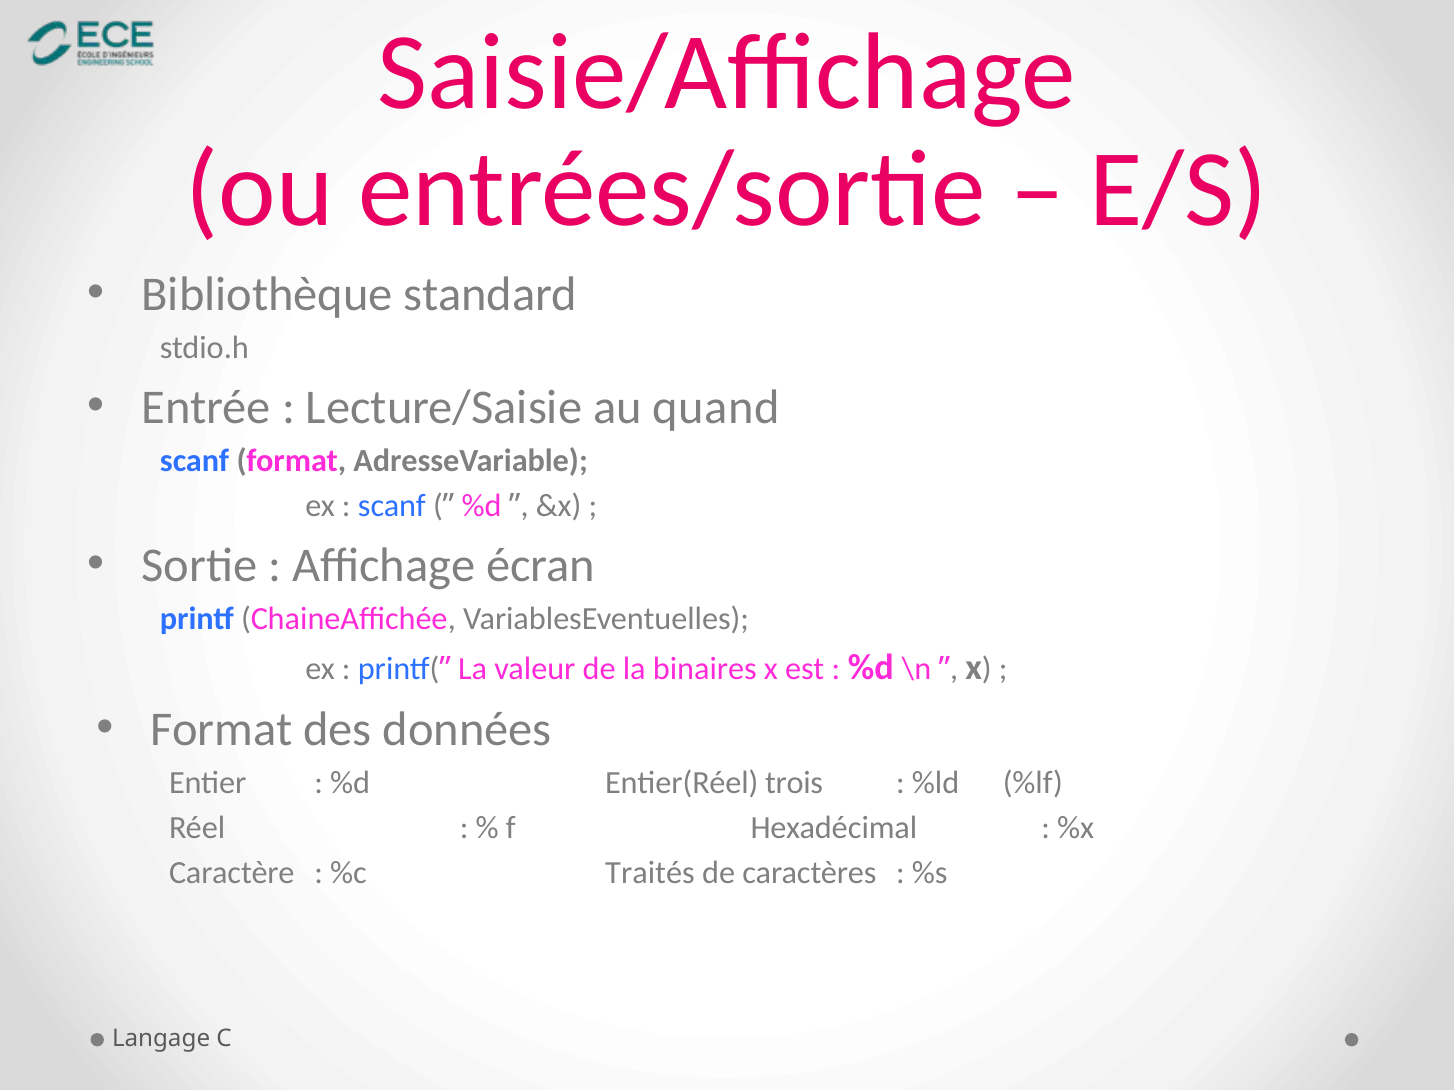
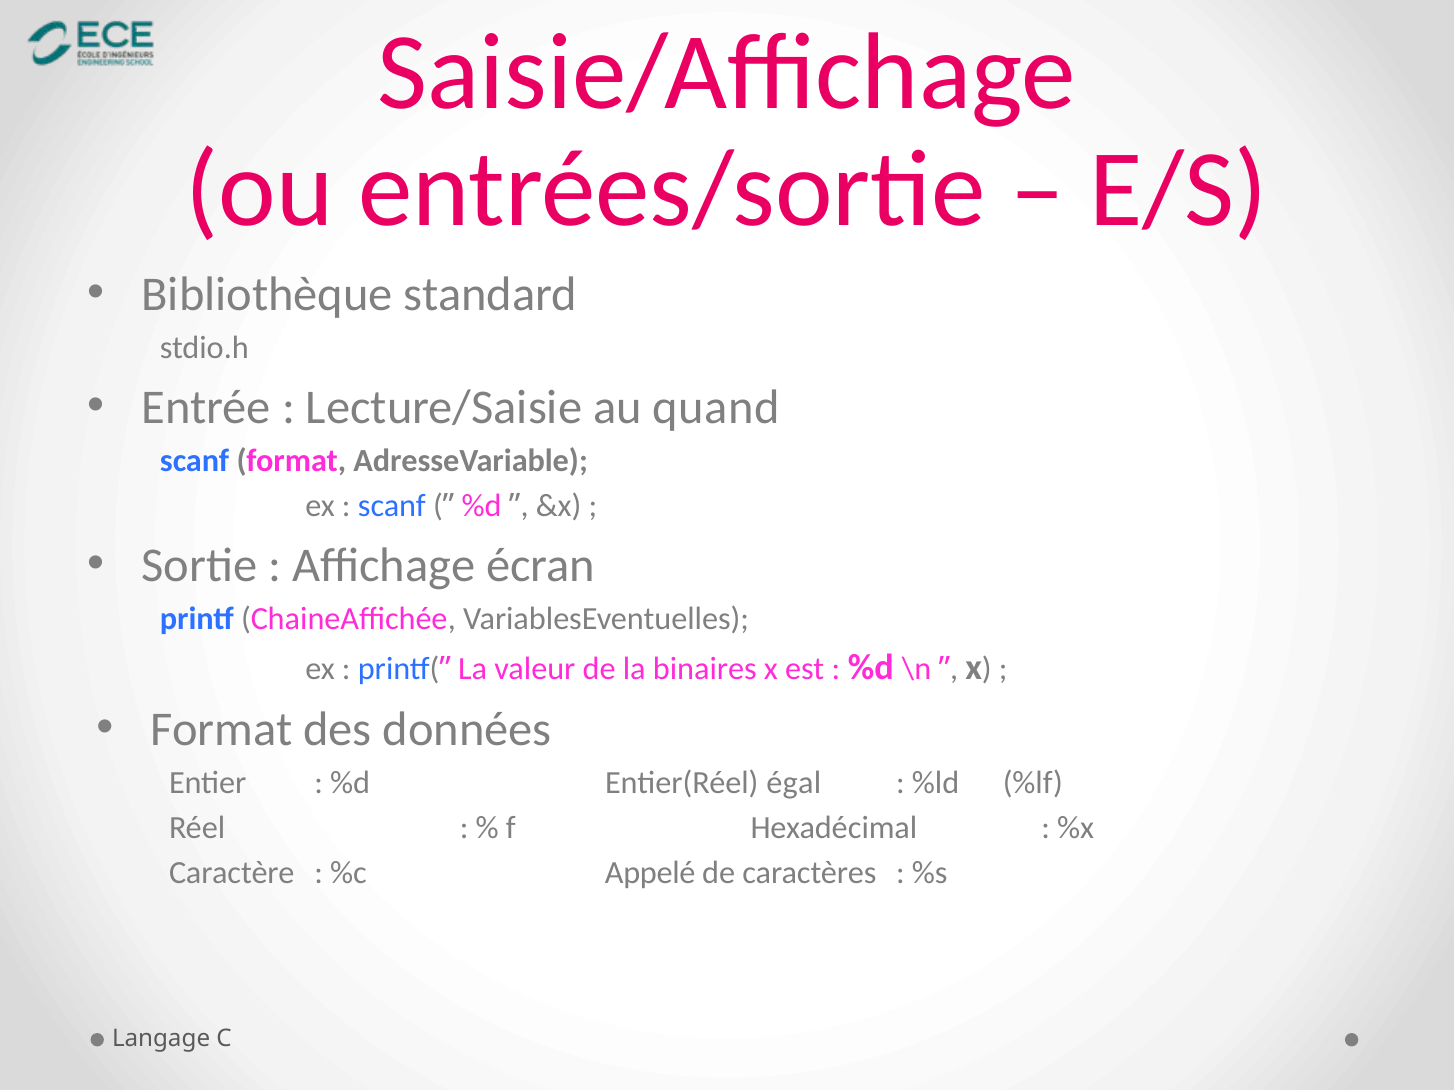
trois: trois -> égal (794, 783)
Traités: Traités -> Appelé (650, 874)
